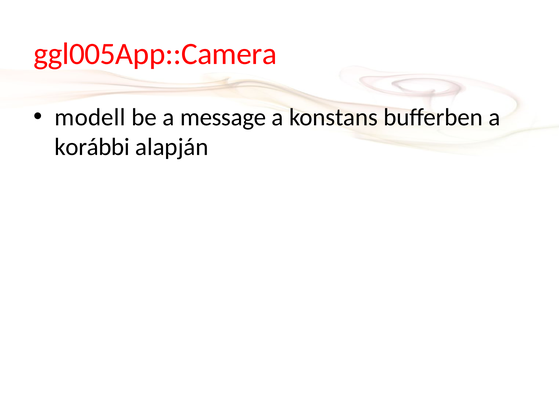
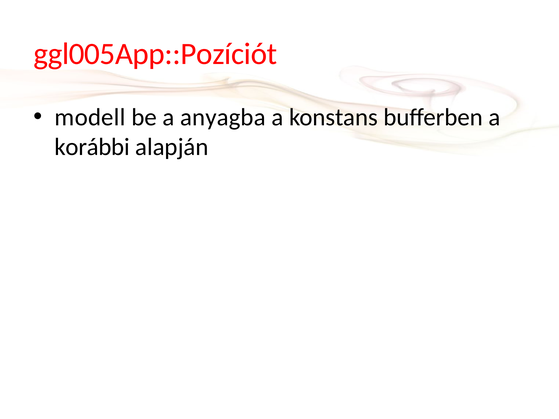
ggl005App::Camera: ggl005App::Camera -> ggl005App::Pozíciót (155, 54)
message: message -> anyagba (223, 117)
